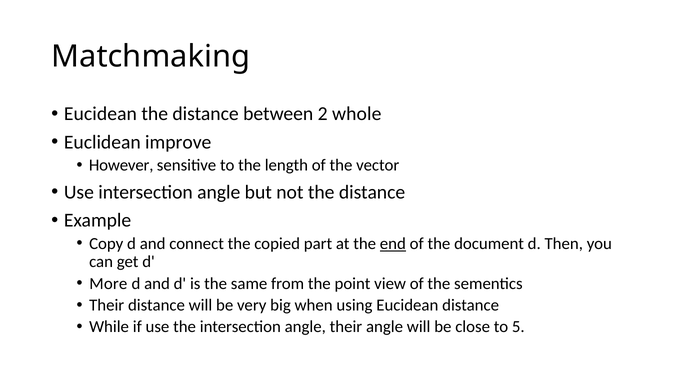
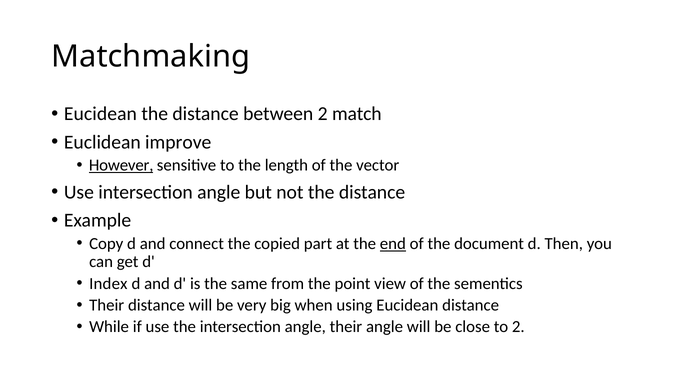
whole: whole -> match (357, 114)
However underline: none -> present (121, 165)
More: More -> Index (108, 283)
to 5: 5 -> 2 (518, 326)
